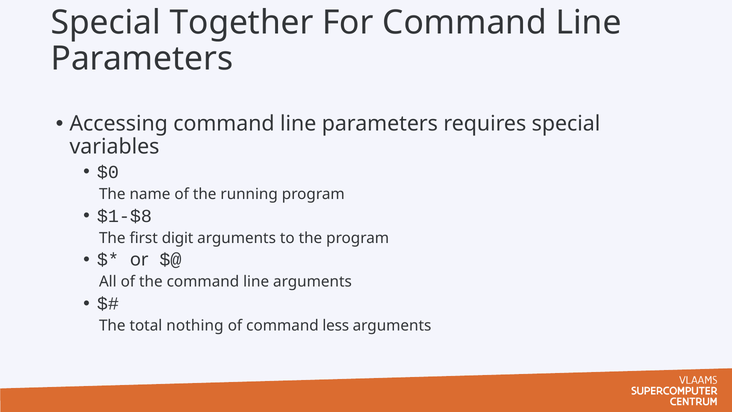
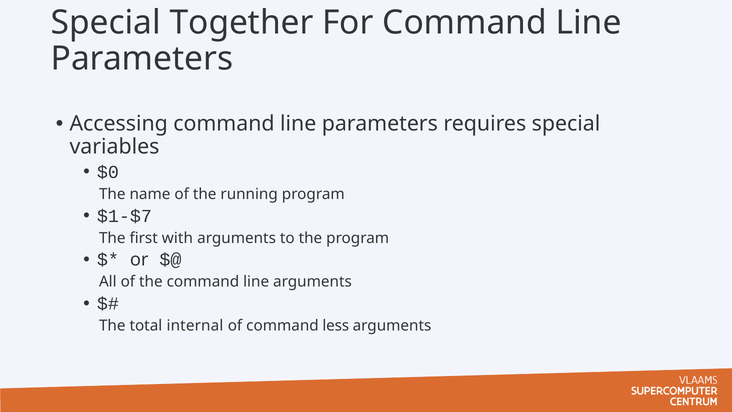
$1-$8: $1-$8 -> $1-$7 (124, 216)
digit: digit -> with (177, 238)
nothing: nothing -> internal (195, 325)
